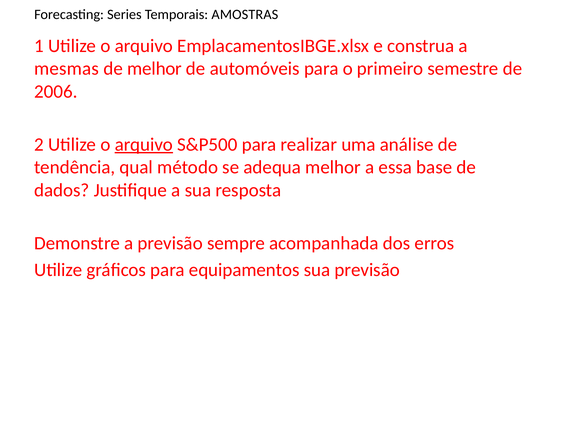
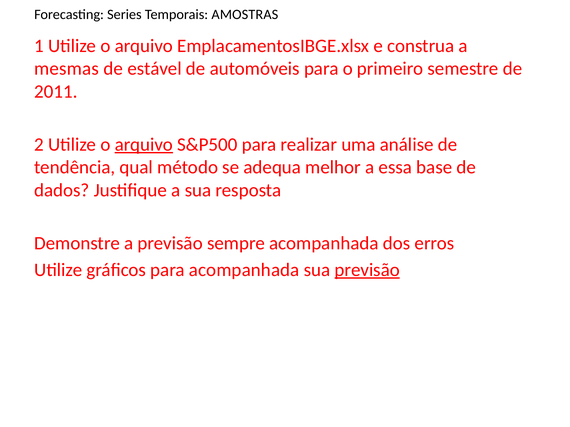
de melhor: melhor -> estável (155, 69)
2006: 2006 -> 2011 (56, 92)
para equipamentos: equipamentos -> acompanhada (244, 270)
previsão underline: none -> present (367, 270)
